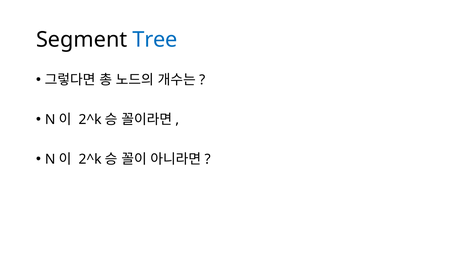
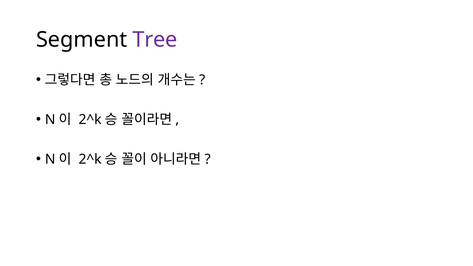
Tree colour: blue -> purple (155, 40)
